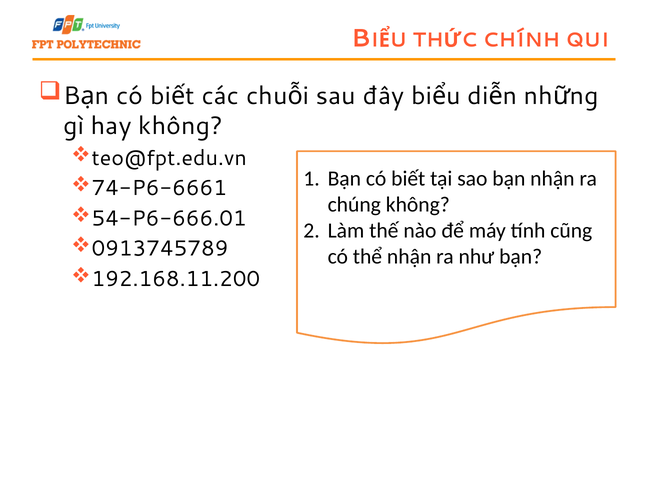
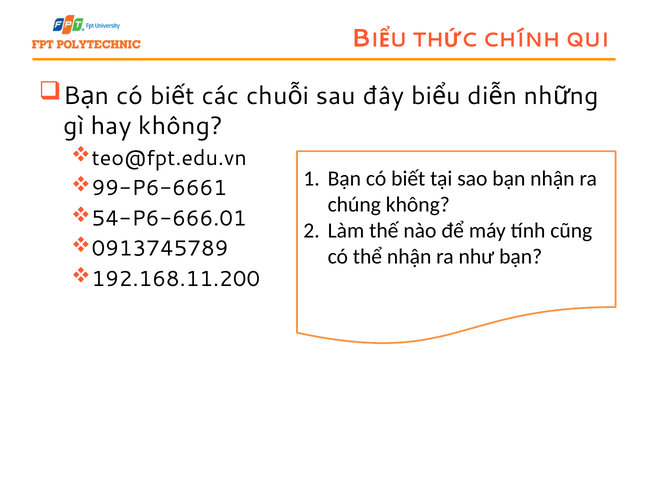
74-P6-6661: 74-P6-6661 -> 99-P6-6661 (159, 188)
